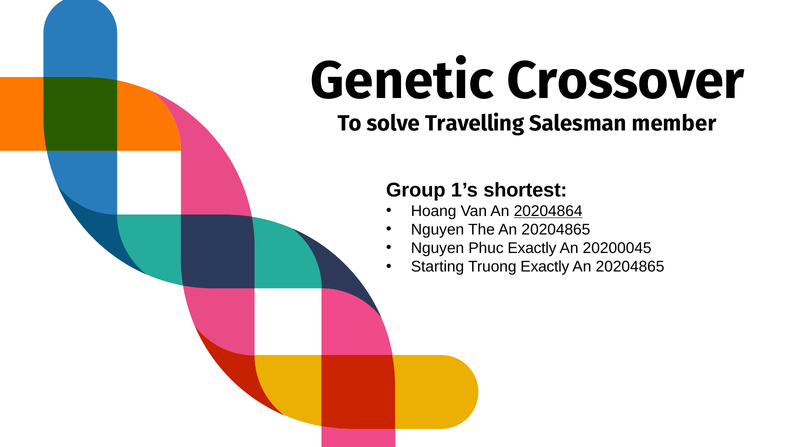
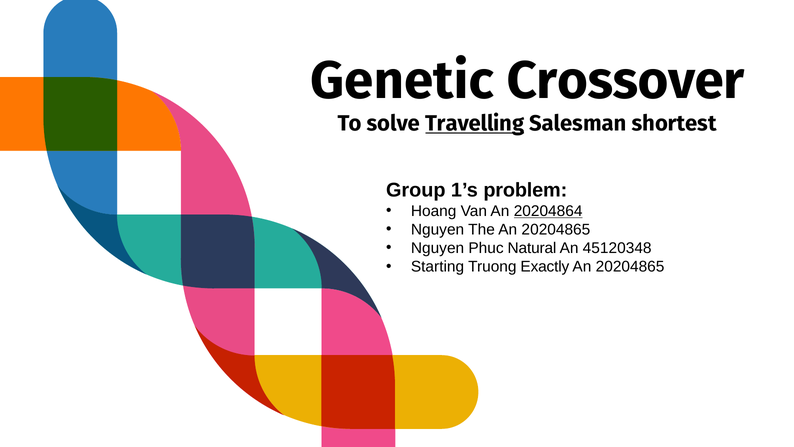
Travelling underline: none -> present (475, 123)
member: member -> shortest (674, 123)
shortest: shortest -> problem (525, 190)
Phuc Exactly: Exactly -> Natural (532, 248)
20200045: 20200045 -> 45120348 (617, 248)
